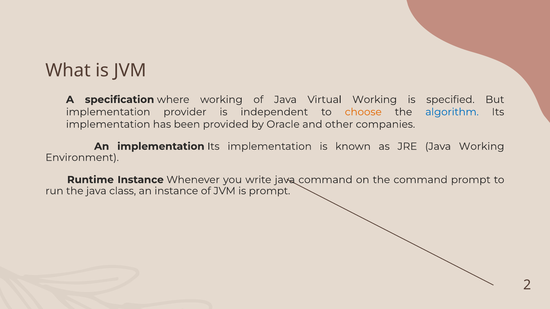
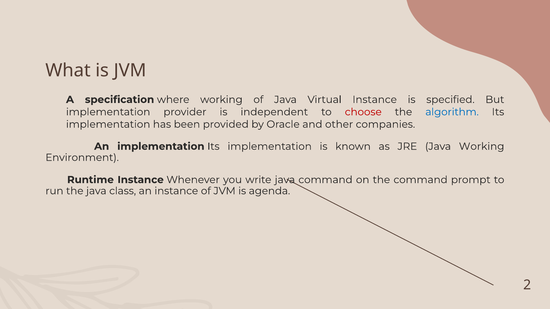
Virtual Working: Working -> Instance (375, 100)
choose colour: orange -> red (363, 112)
is prompt: prompt -> agenda (269, 191)
